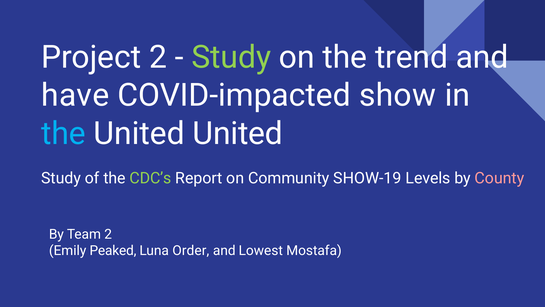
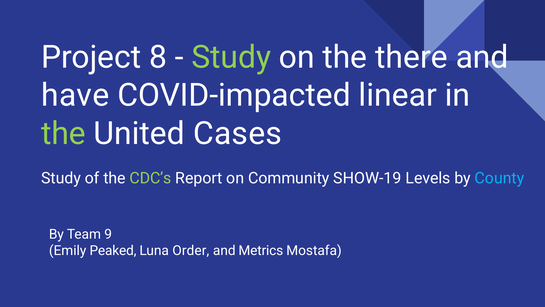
Project 2: 2 -> 8 (158, 57)
trend: trend -> there (411, 57)
show: show -> linear (398, 95)
the colour: light blue -> light green (63, 133)
United United: United -> Cases (237, 133)
County colour: pink -> light blue (499, 178)
Team 2: 2 -> 9 (108, 234)
Lowest: Lowest -> Metrics (261, 250)
